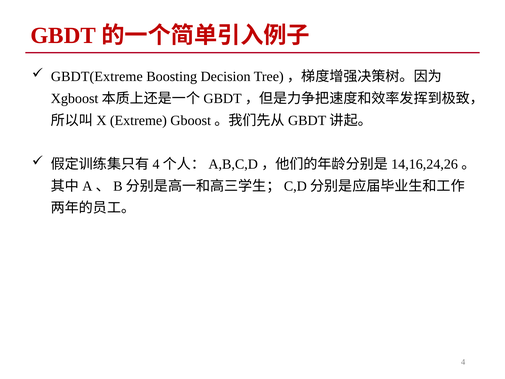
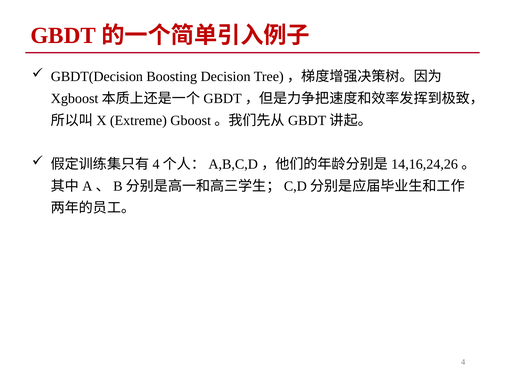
GBDT(Extreme: GBDT(Extreme -> GBDT(Decision (97, 77)
